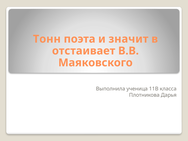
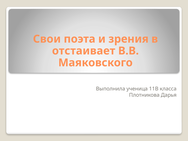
Тонн: Тонн -> Свои (47, 39)
значит: значит -> зрения (129, 39)
